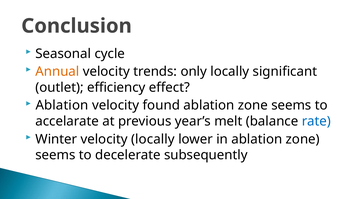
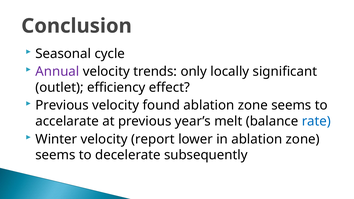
Annual colour: orange -> purple (57, 72)
Ablation: Ablation -> Previous (62, 105)
velocity locally: locally -> report (153, 139)
